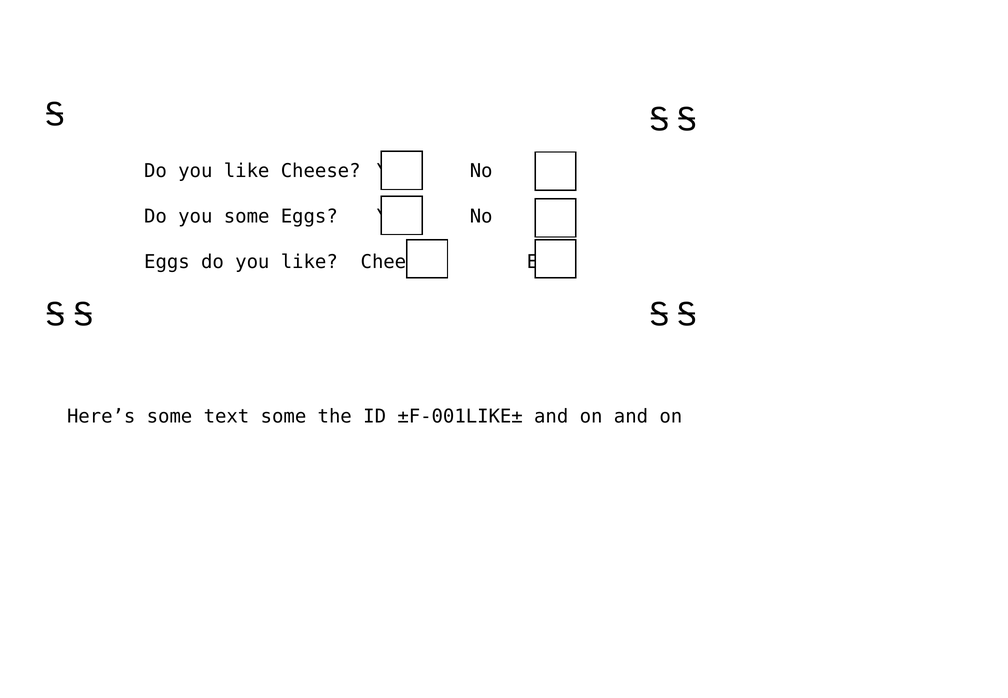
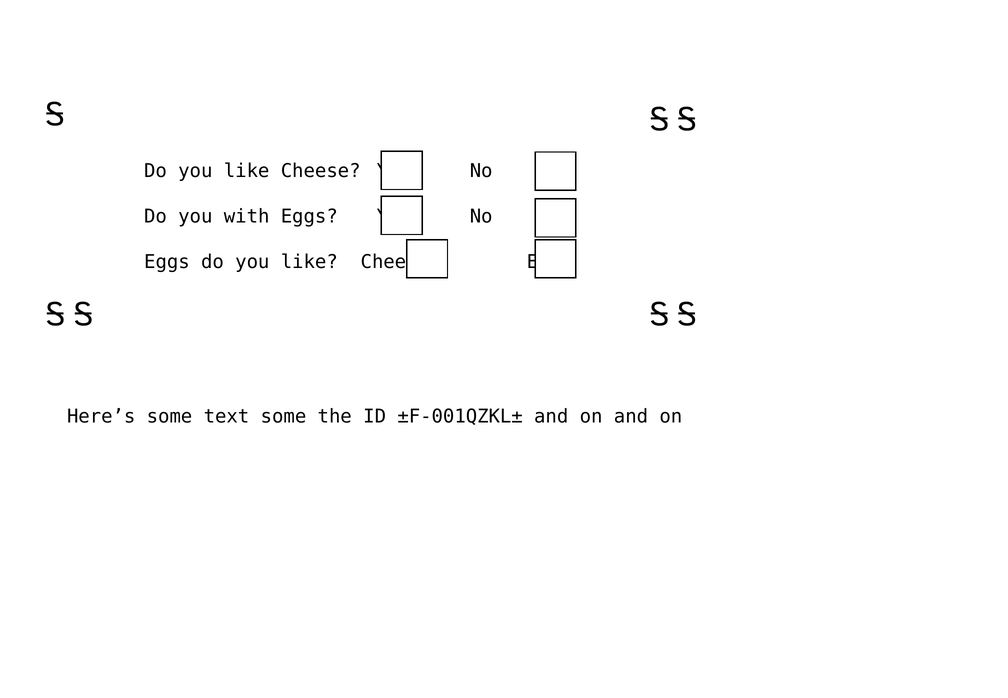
you some: some -> with (247, 216)
±F-001LIKE±: ±F-001LIKE± -> ±F-001QZKL± (460, 416)
